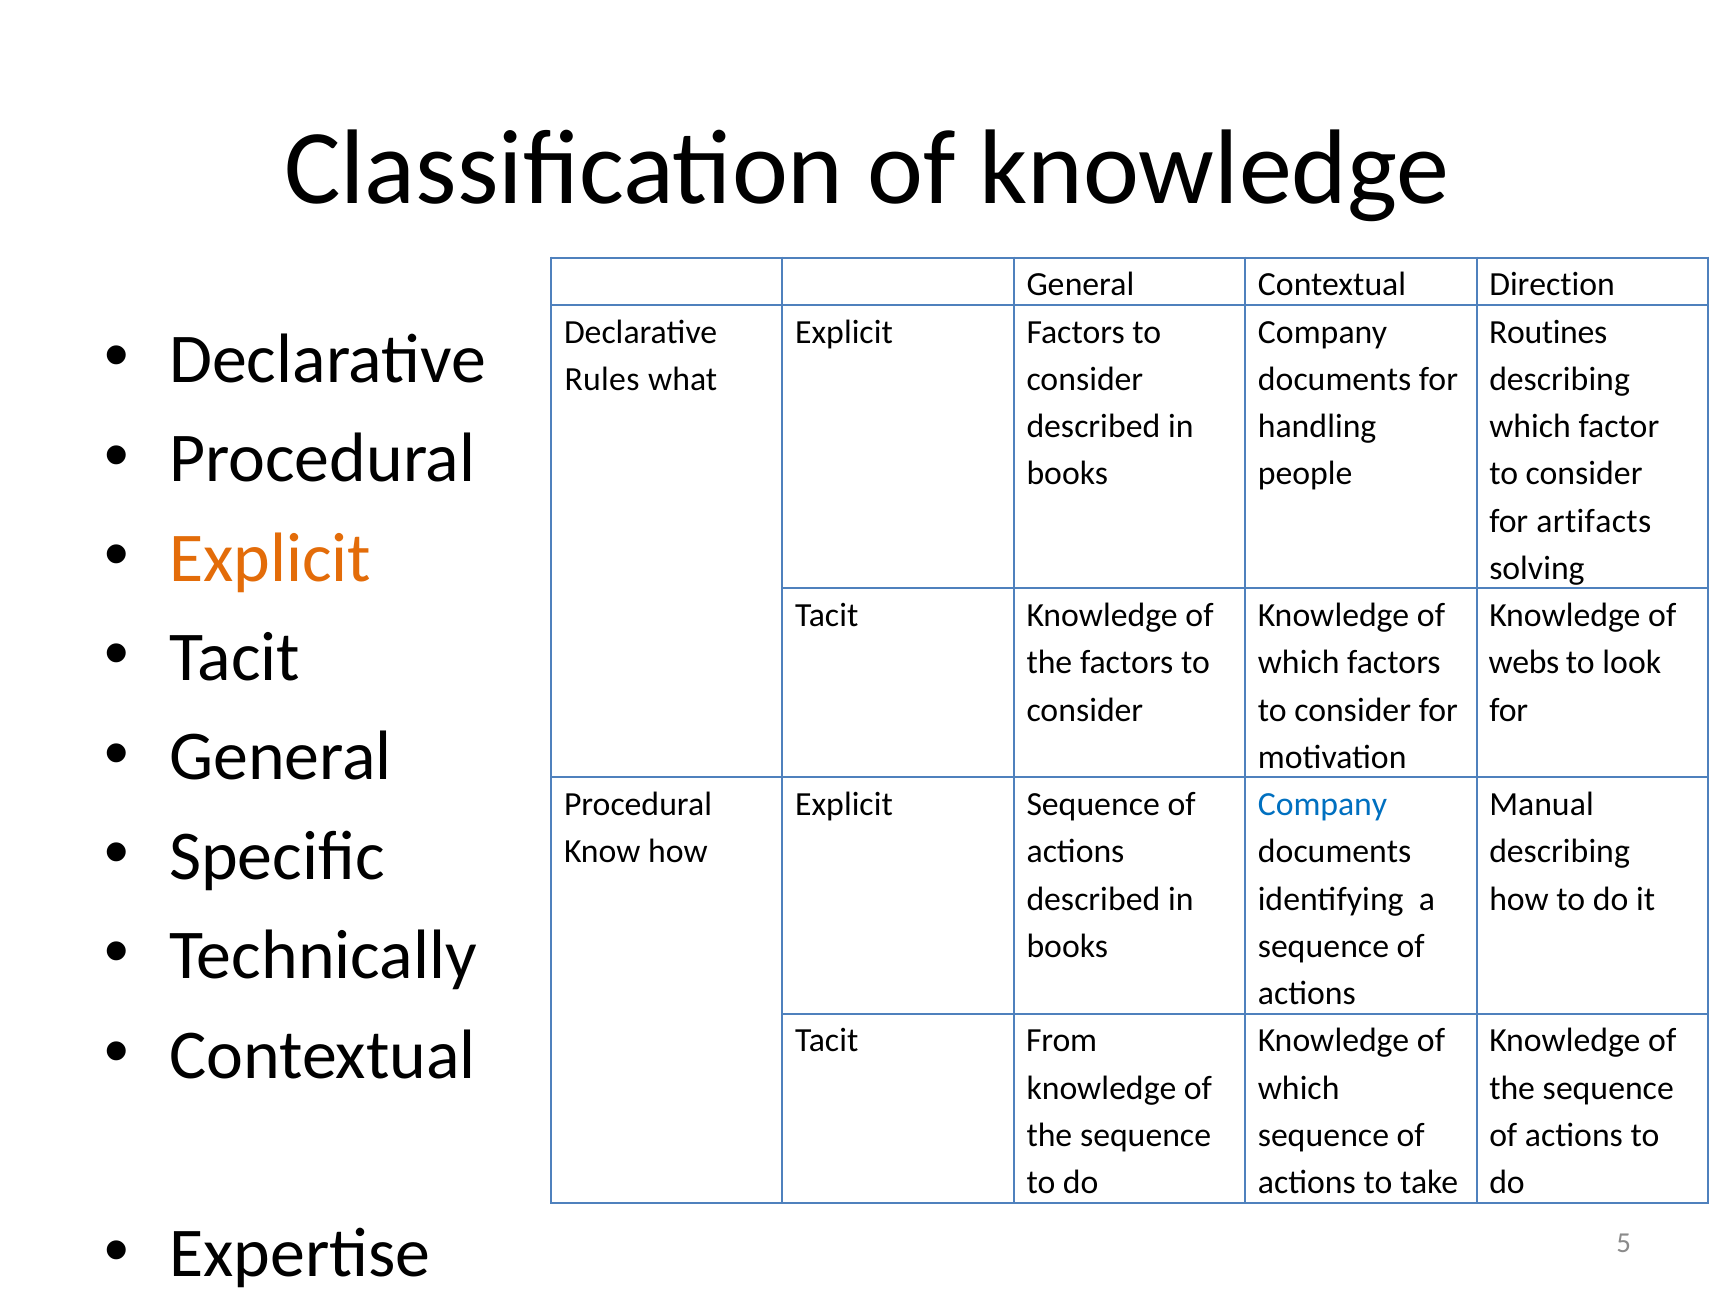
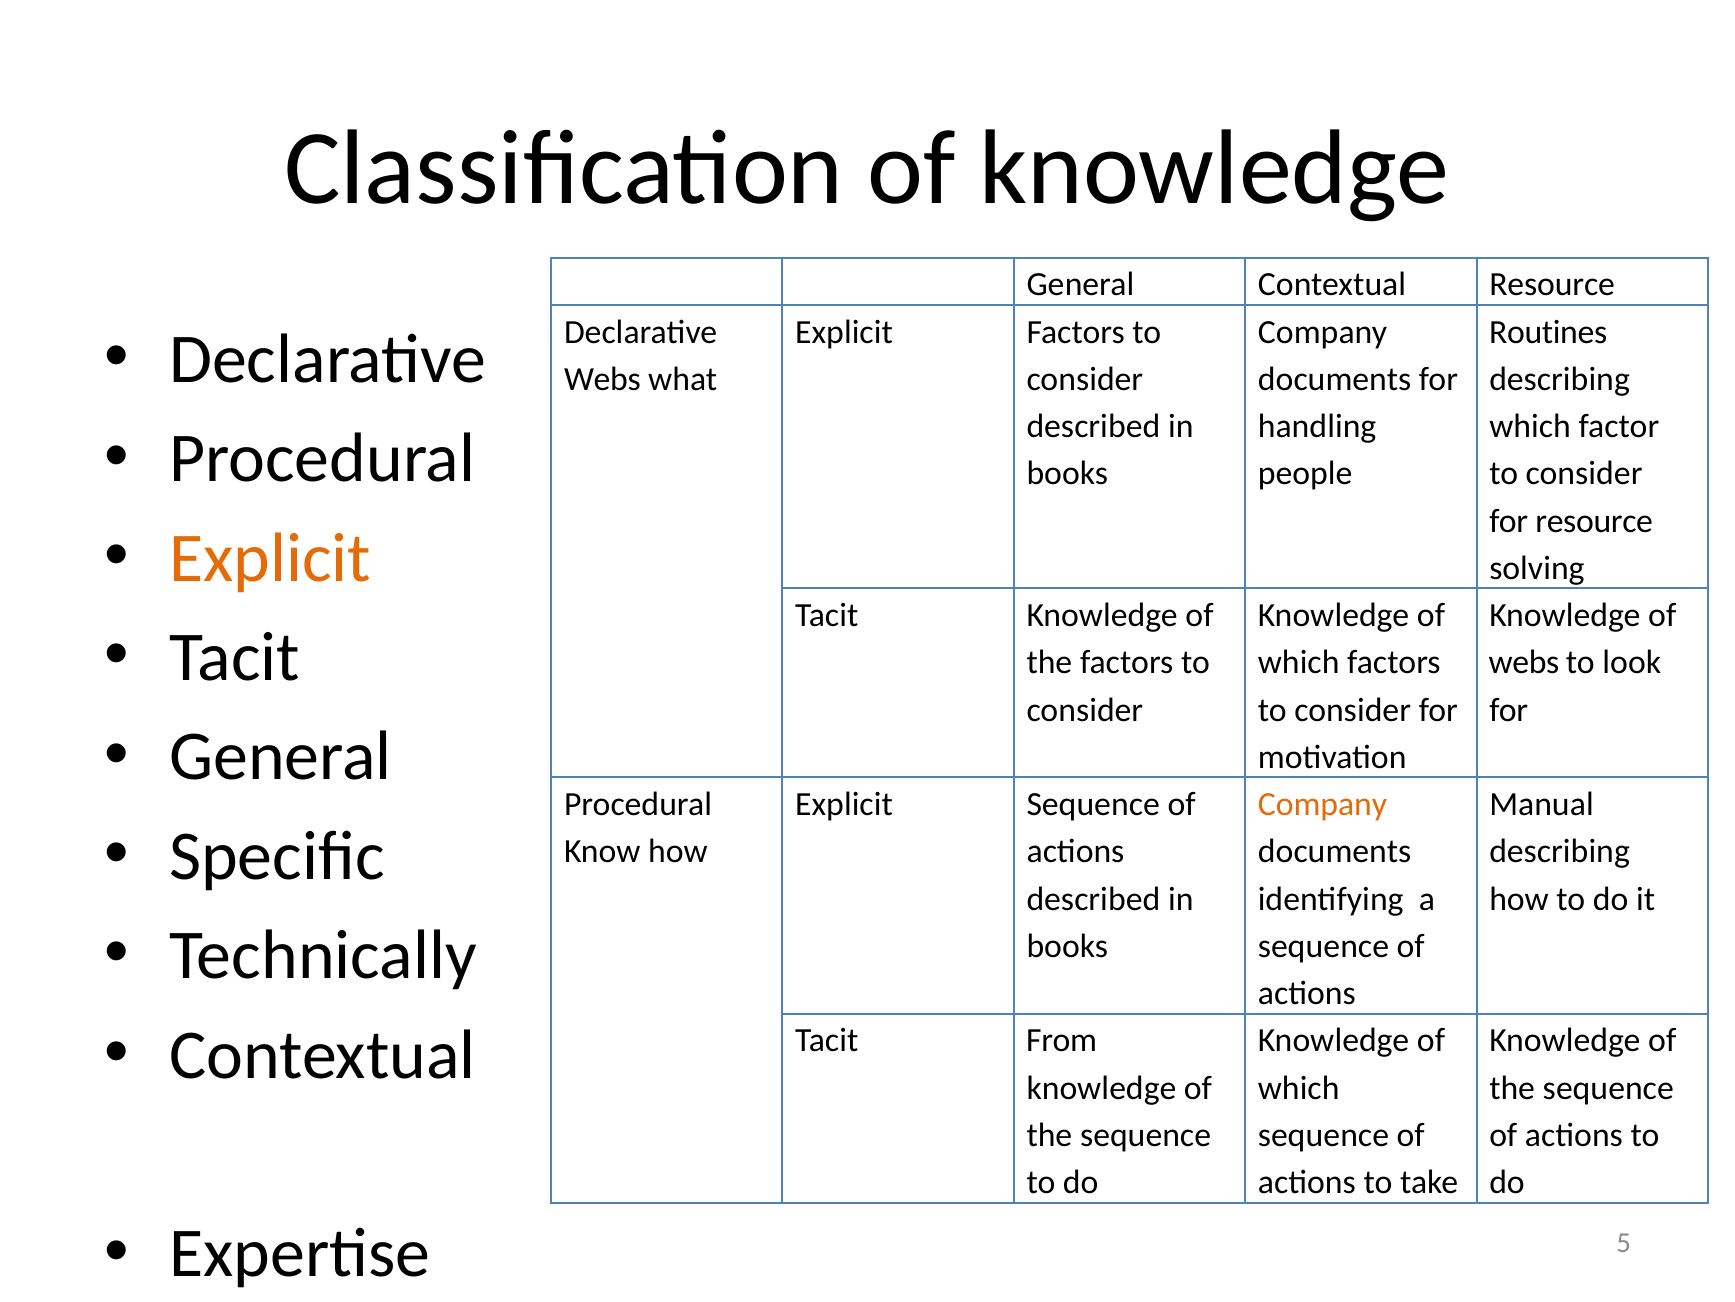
Contextual Direction: Direction -> Resource (1552, 285)
Rules: Rules -> Webs (602, 379)
for artifacts: artifacts -> resource (1594, 521)
Company colour: blue -> orange (1323, 804)
